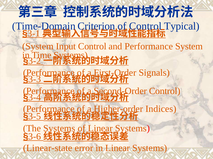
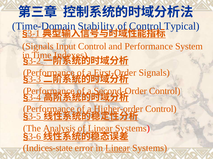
Criterion: Criterion -> Stability (96, 26)
System: System -> Signals (38, 47)
Time Systems: Systems -> Indexes (71, 55)
Higher-order Indices: Indices -> Control (161, 109)
The Systems: Systems -> Analysis (59, 129)
Linear-state: Linear-state -> Indices-state (48, 149)
Linear underline: none -> present (118, 149)
